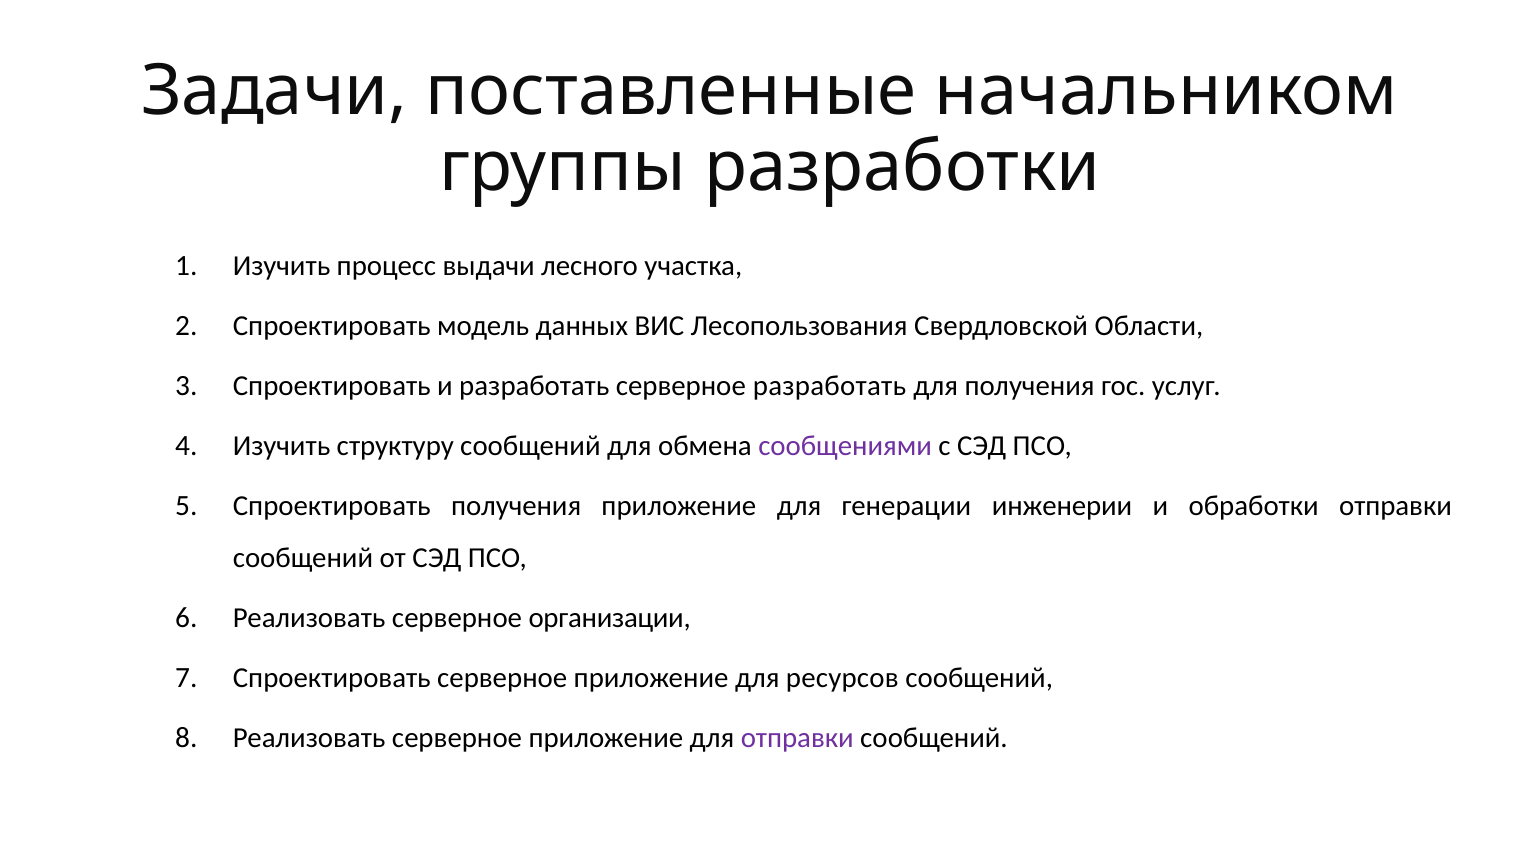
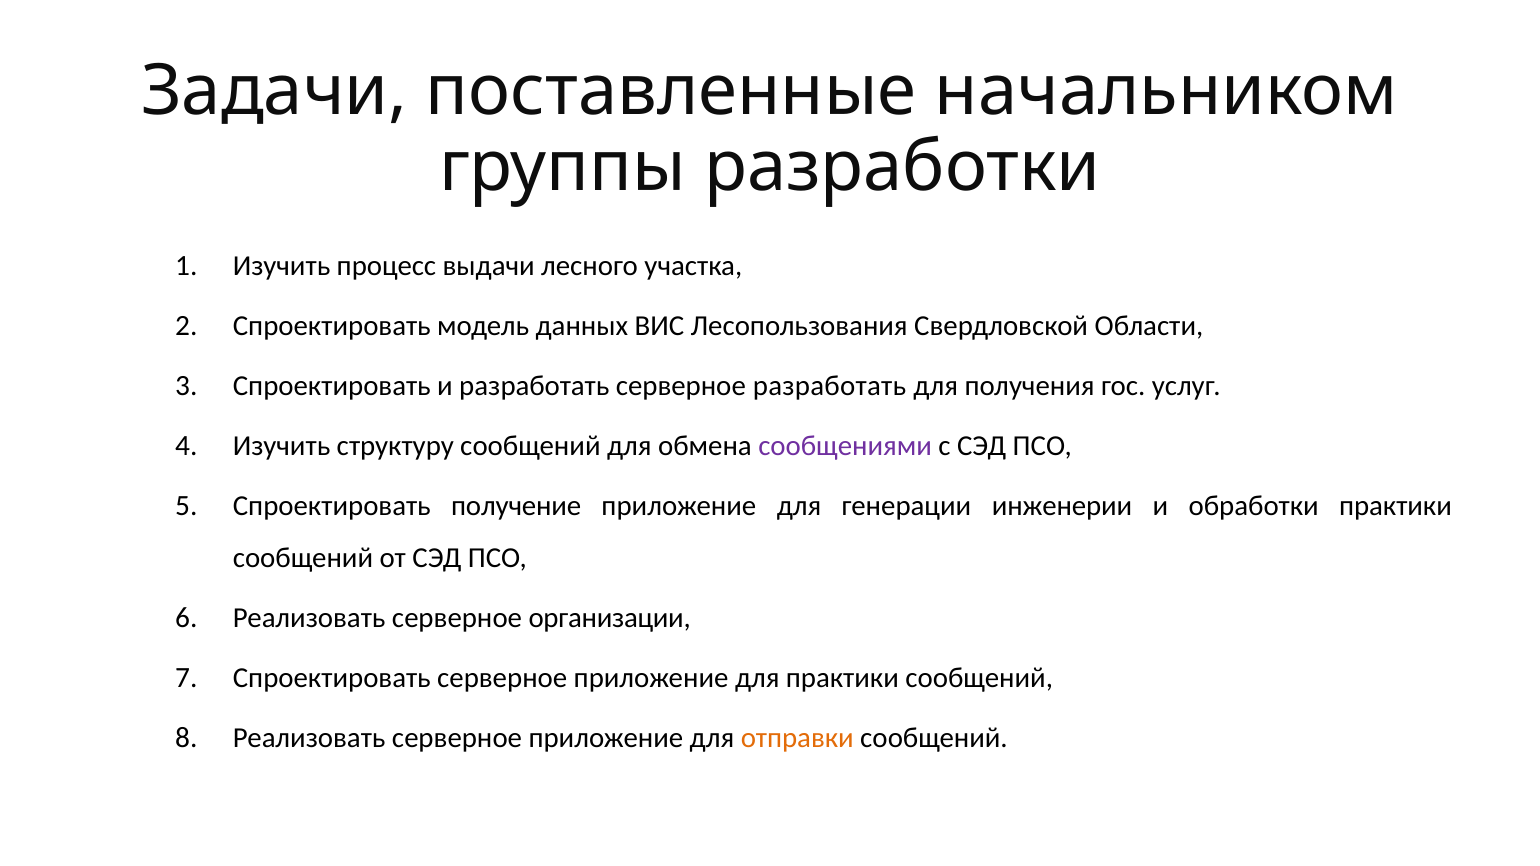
Спроектировать получения: получения -> получение (516, 506)
обработки отправки: отправки -> практики (1396, 506)
для ресурсов: ресурсов -> практики (842, 678)
отправки colour: purple -> orange (797, 738)
